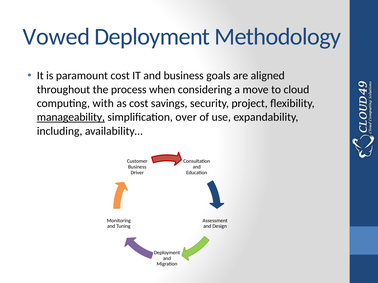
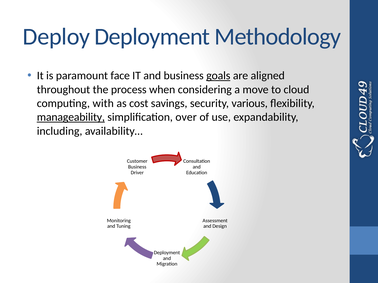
Vowed: Vowed -> Deploy (56, 37)
paramount cost: cost -> face (120, 76)
goals underline: none -> present (218, 76)
project: project -> various (250, 103)
